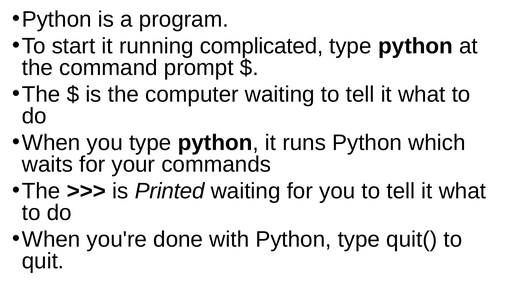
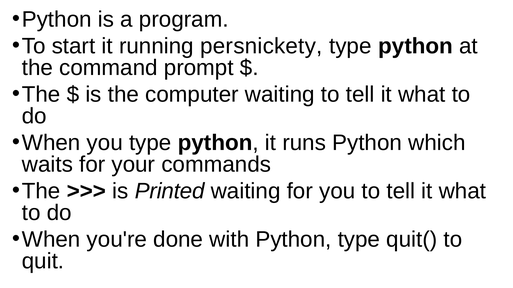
complicated: complicated -> persnickety (261, 46)
